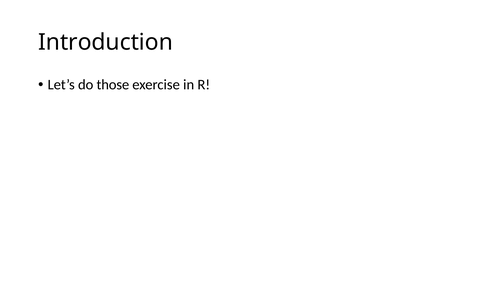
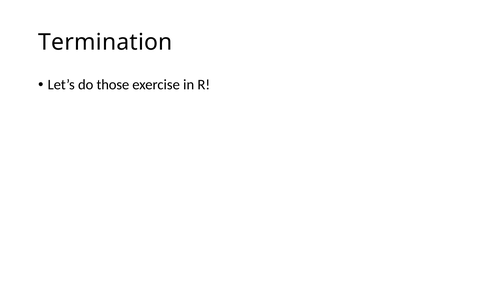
Introduction: Introduction -> Termination (105, 42)
